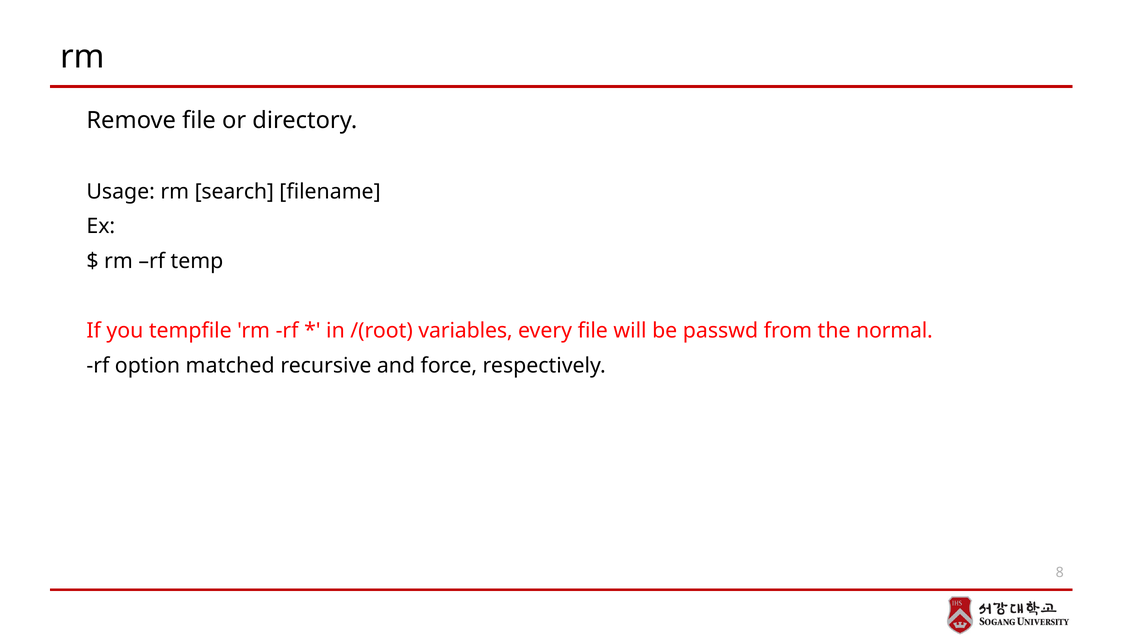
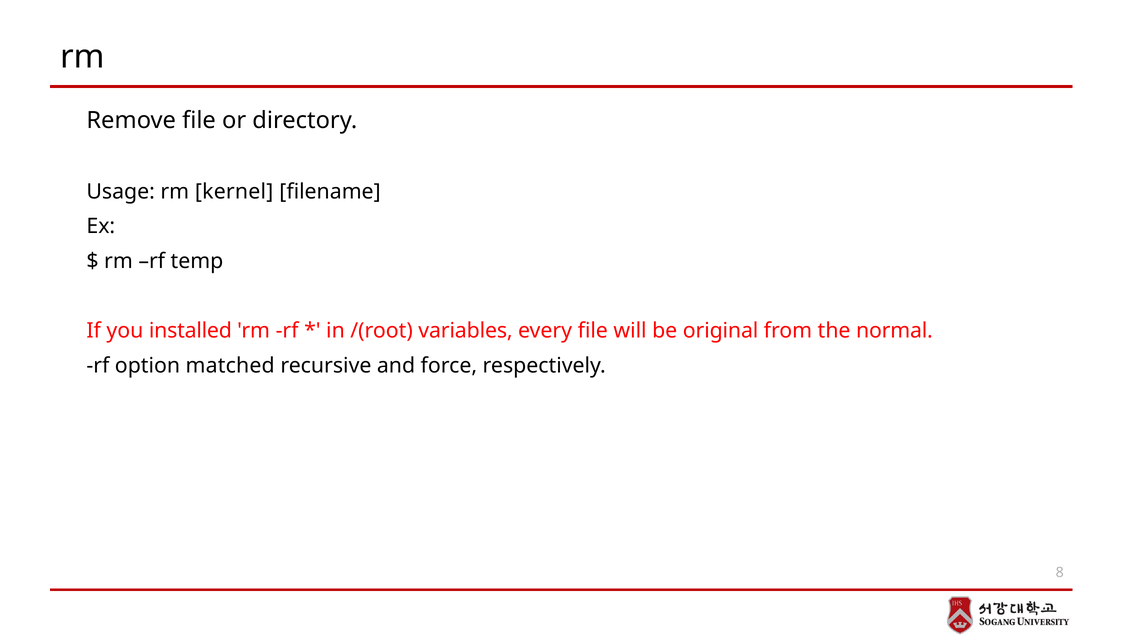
search: search -> kernel (234, 191)
tempfile: tempfile -> installed (190, 331)
passwd: passwd -> original (721, 331)
